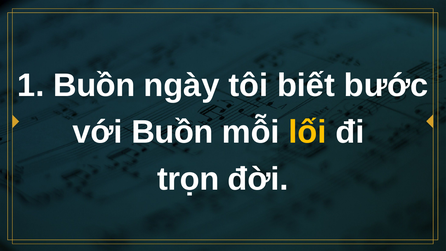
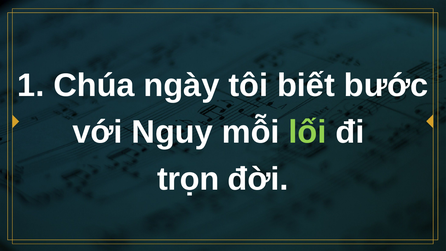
1 Buồn: Buồn -> Chúa (94, 85)
với Buồn: Buồn -> Nguy (172, 132)
lối colour: yellow -> light green (307, 132)
